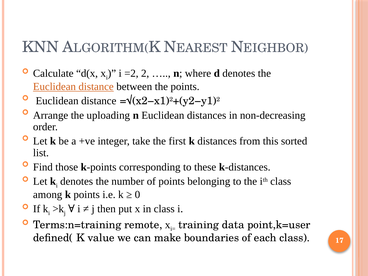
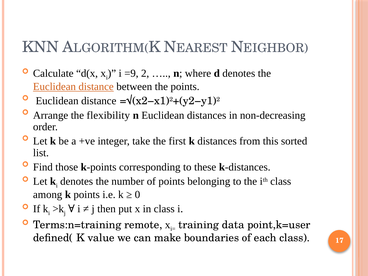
=2: =2 -> =9 (131, 73)
uploading: uploading -> flexibility (108, 115)
